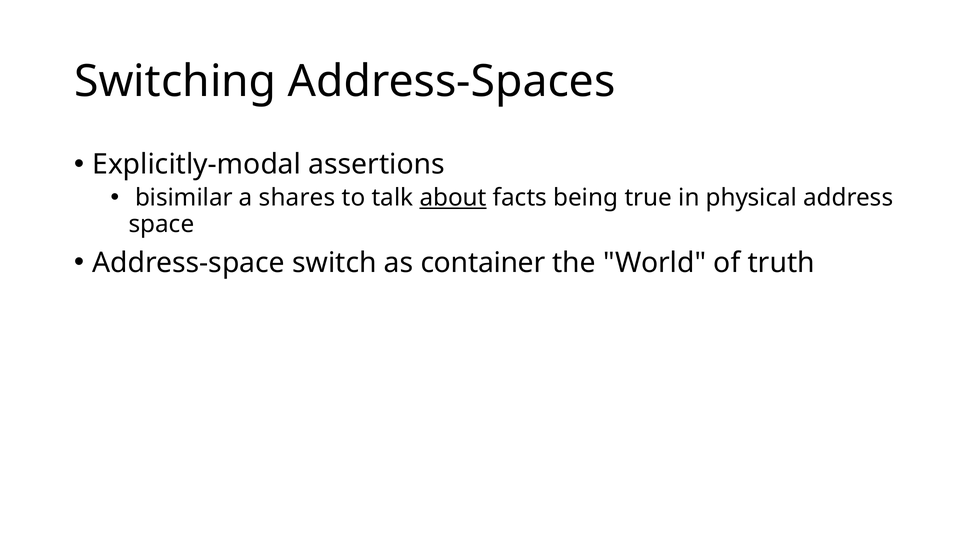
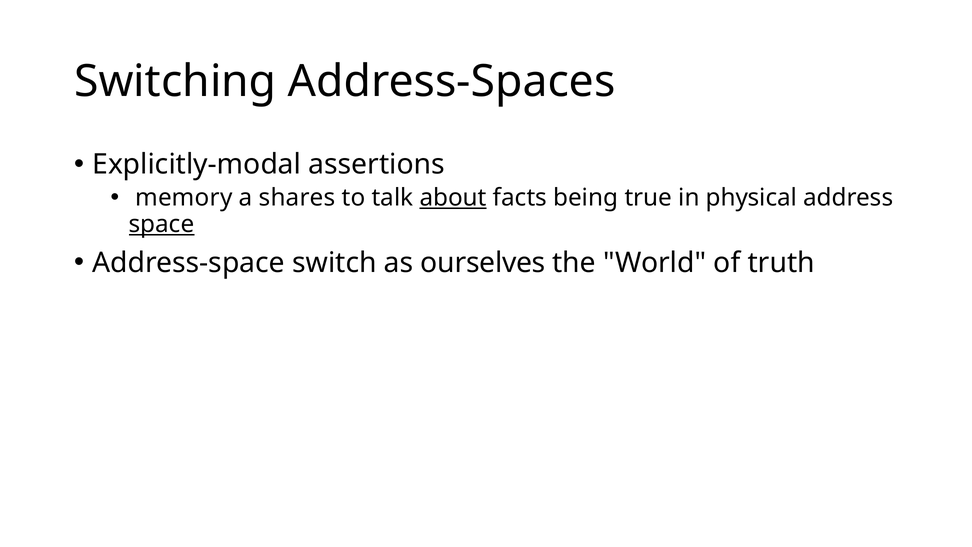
bisimilar: bisimilar -> memory (184, 198)
space underline: none -> present (162, 224)
container: container -> ourselves (483, 263)
